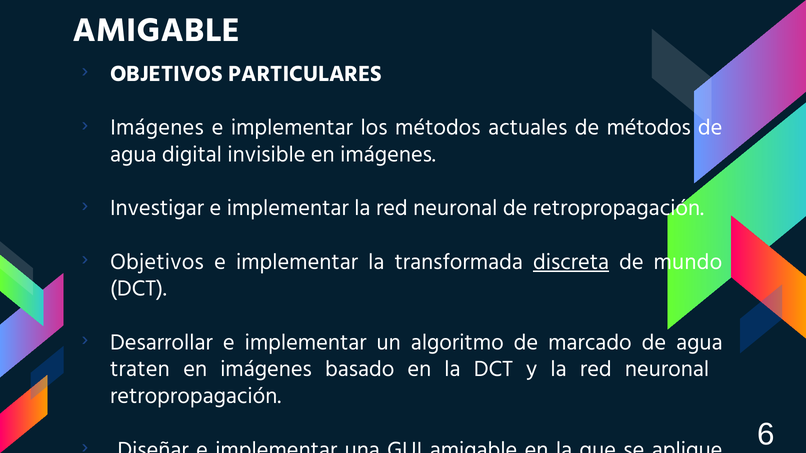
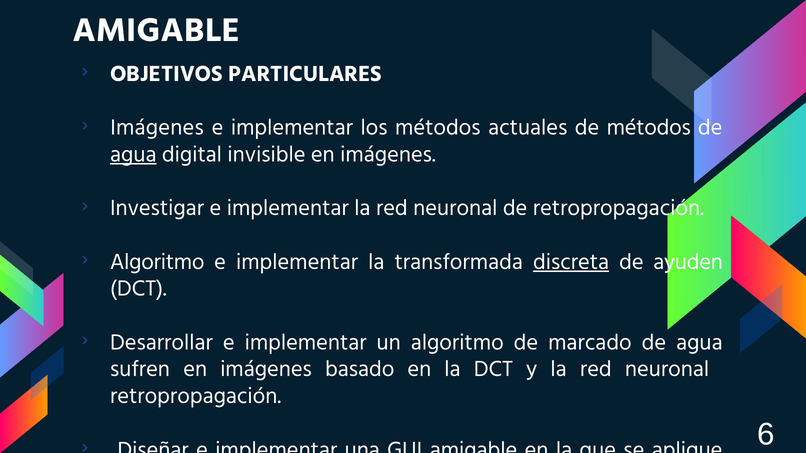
agua underline: none -> present (133, 154)
Objetivos: Objetivos -> Algoritmo (157, 262)
mundo: mundo -> ayuden (688, 262)
traten: traten -> sufren (140, 369)
